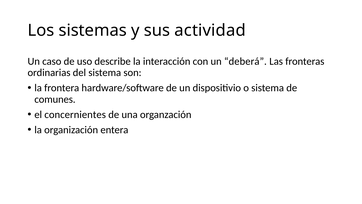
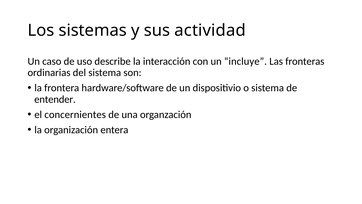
deberá: deberá -> incluye (245, 61)
comunes: comunes -> entender (55, 99)
